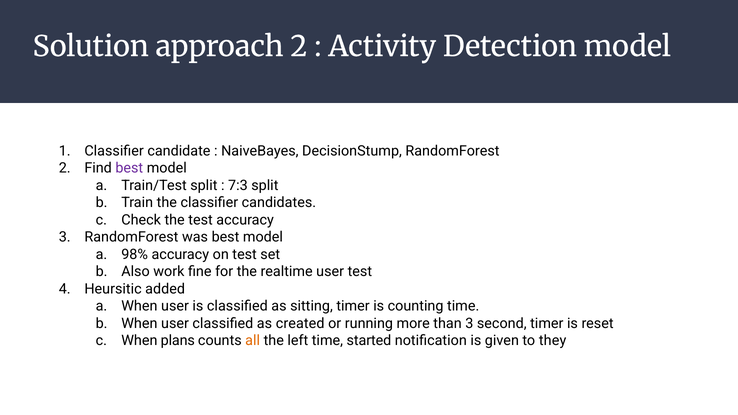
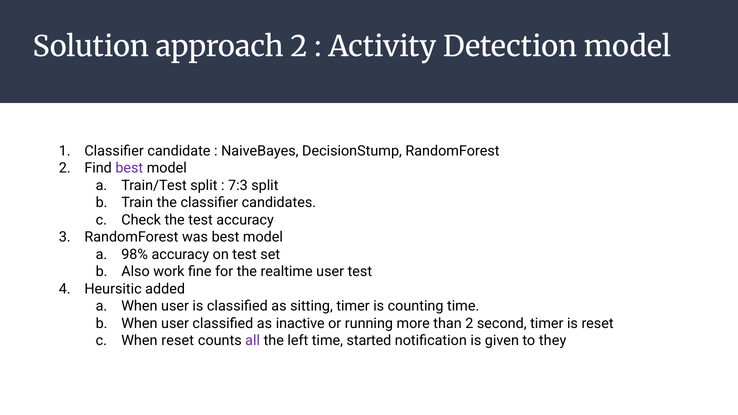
created: created -> inactive (300, 323)
than 3: 3 -> 2 (469, 323)
When plans: plans -> reset (178, 341)
all colour: orange -> purple (253, 341)
